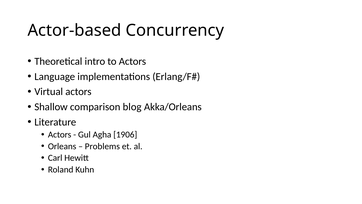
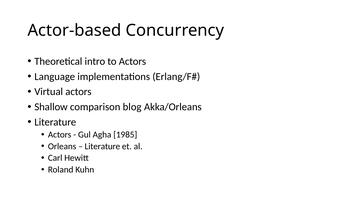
1906: 1906 -> 1985 (125, 134)
Problems: Problems -> Literature (102, 146)
